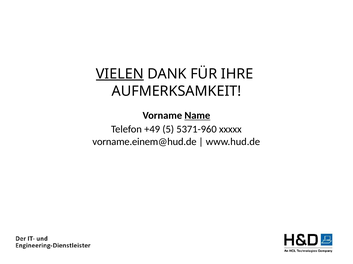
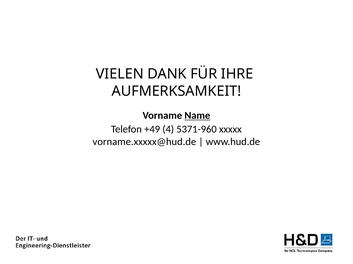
VIELEN underline: present -> none (120, 74)
5: 5 -> 4 (168, 130)
vorname.einem@hud.de: vorname.einem@hud.de -> vorname.xxxxx@hud.de (144, 142)
